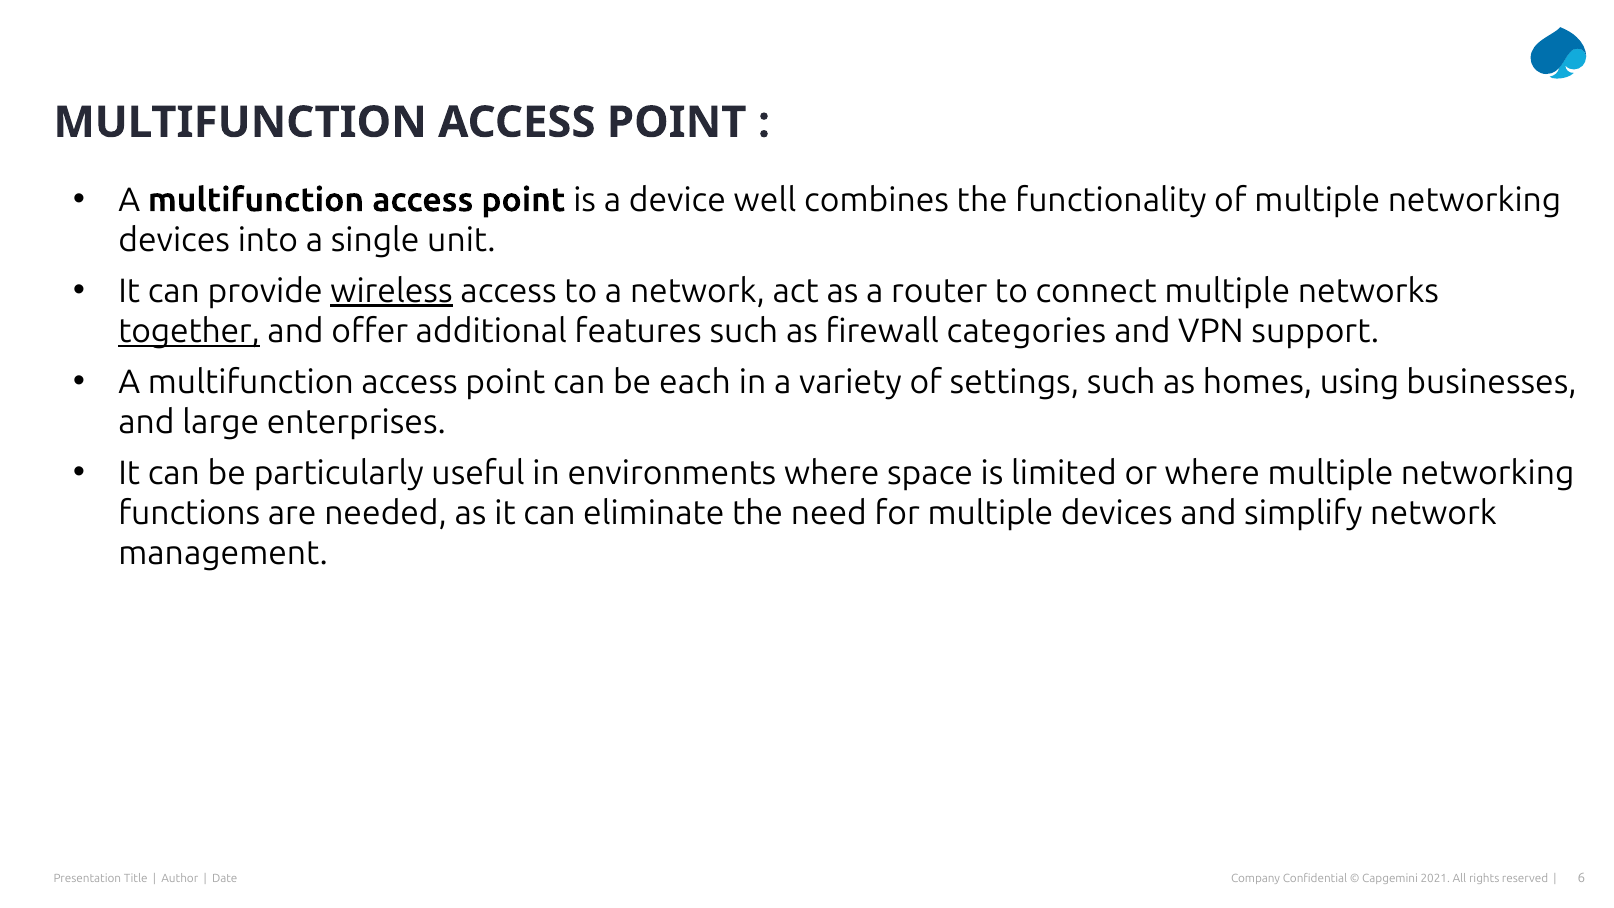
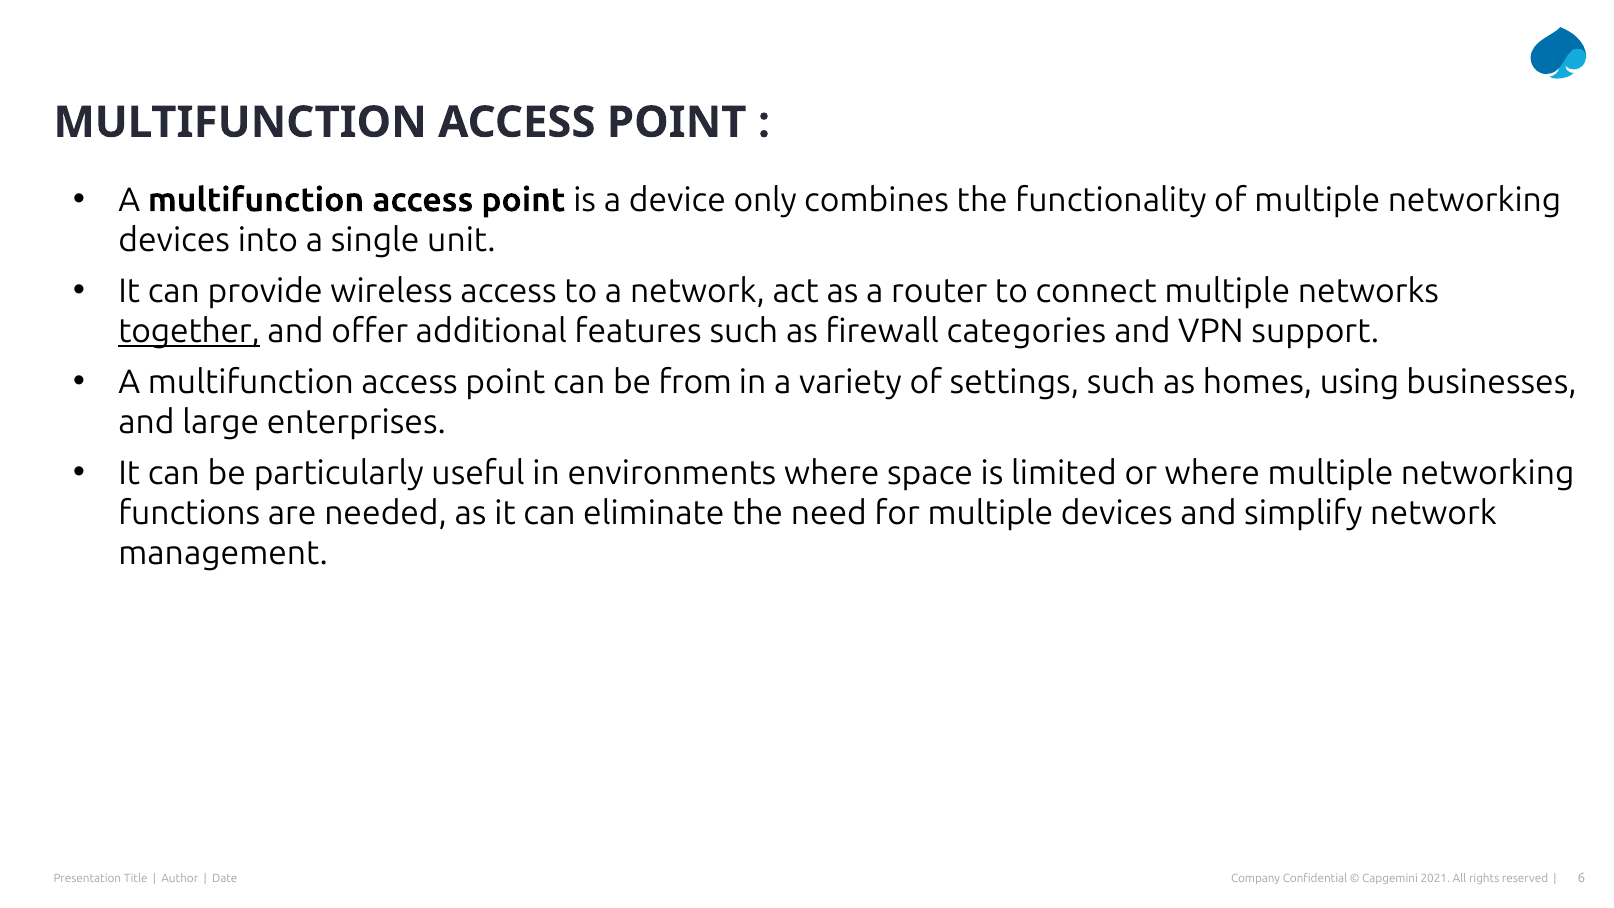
well: well -> only (765, 200)
wireless underline: present -> none (392, 291)
each: each -> from (695, 382)
